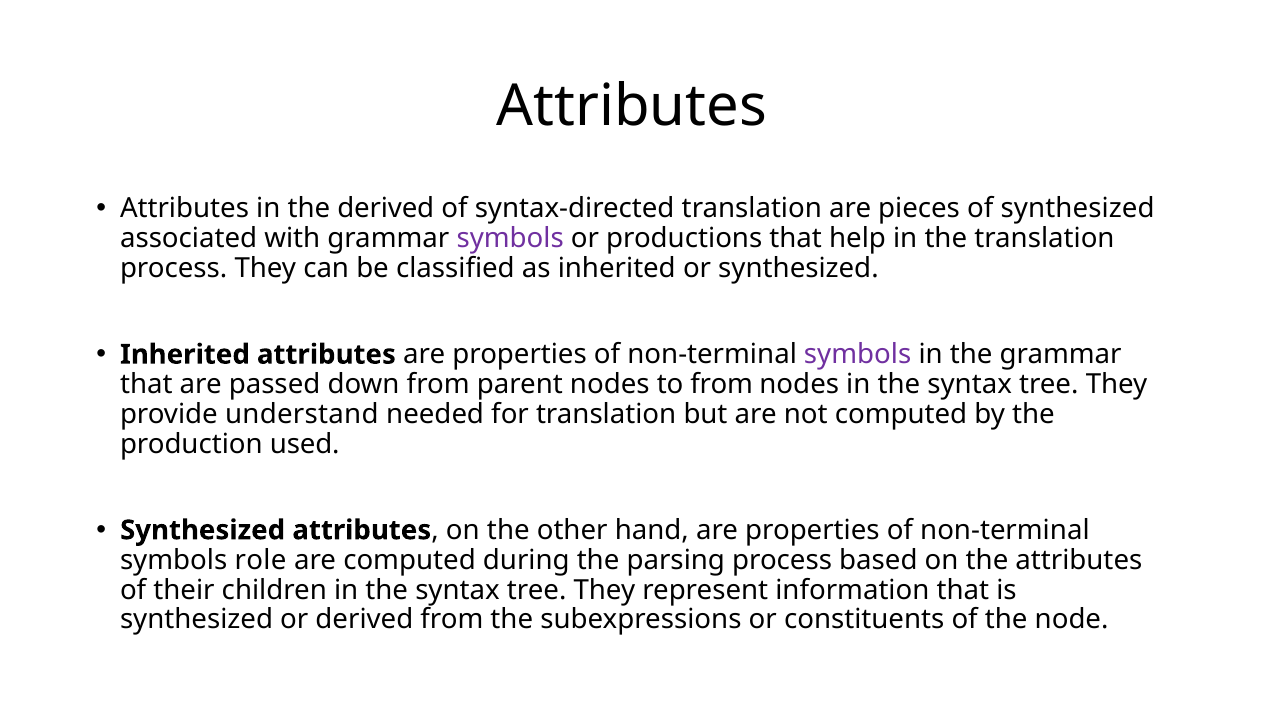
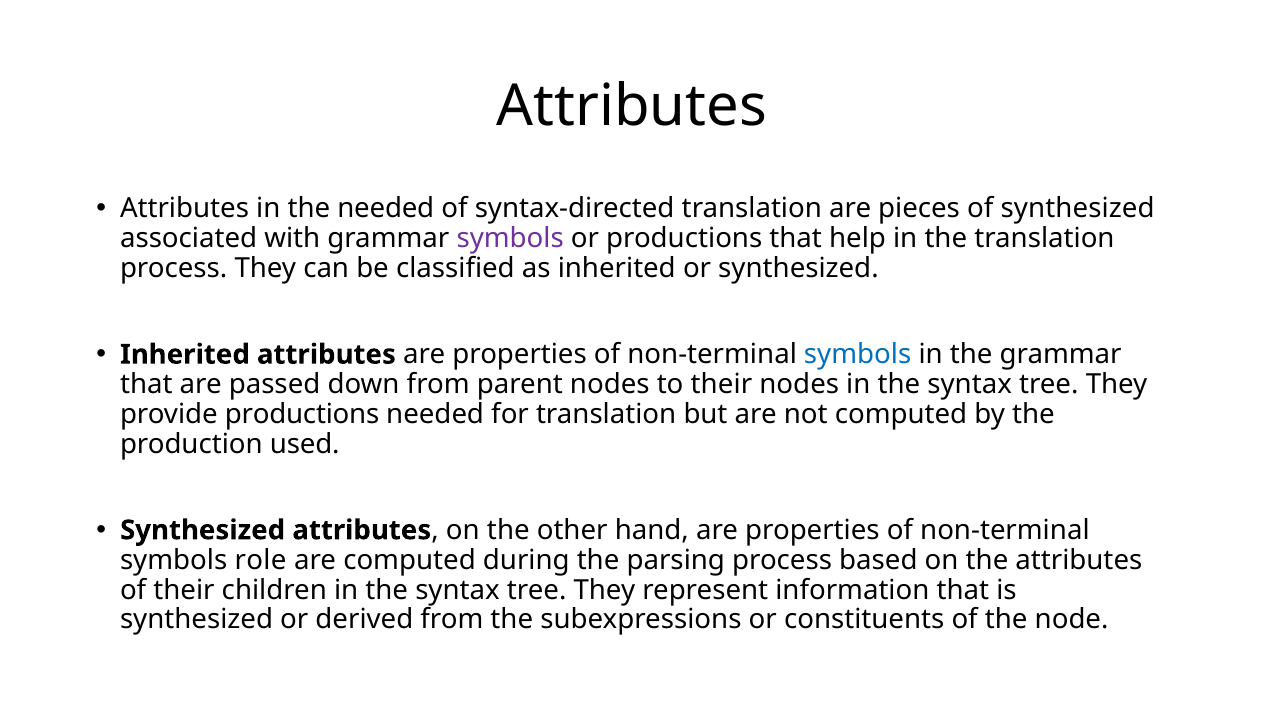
the derived: derived -> needed (386, 209)
symbols colour: purple -> blue (858, 355)
to from: from -> their (721, 384)
provide understand: understand -> productions (302, 414)
